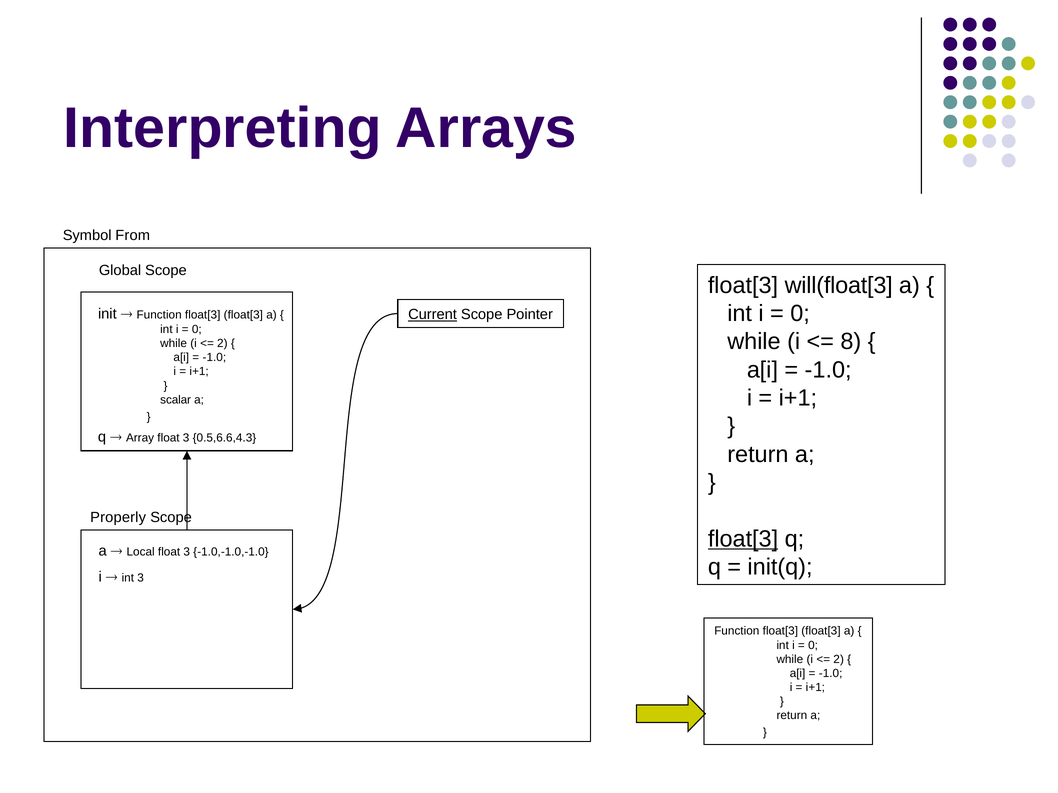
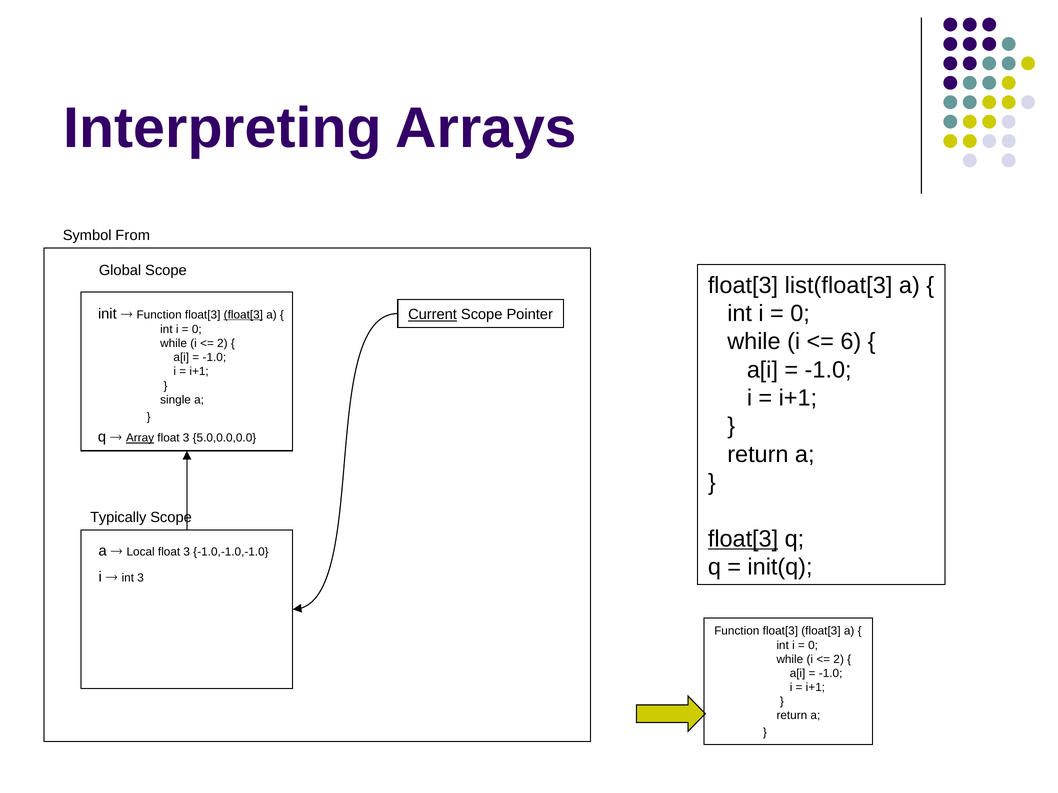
will(float[3: will(float[3 -> list(float[3 (839, 285)
float[3 underline: none -> present (243, 315)
8: 8 -> 6 (851, 342)
scalar: scalar -> single (176, 400)
Array underline: none -> present (140, 438)
0.5,6.6,4.3: 0.5,6.6,4.3 -> 5.0,0.0,0.0 (224, 438)
Properly: Properly -> Typically (118, 518)
